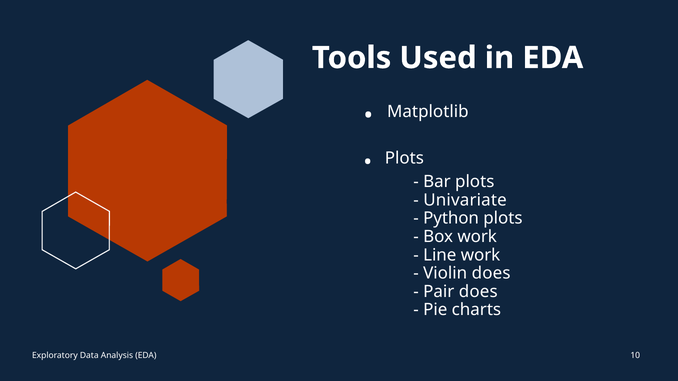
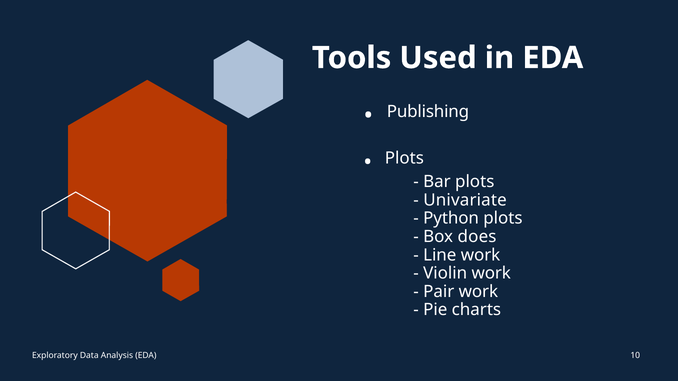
Matplotlib: Matplotlib -> Publishing (428, 112)
Box work: work -> does (477, 237)
Violin does: does -> work (491, 274)
Pair does: does -> work (478, 292)
